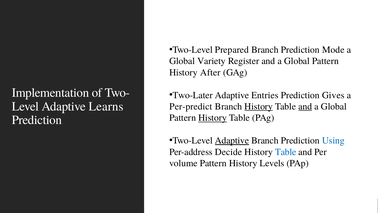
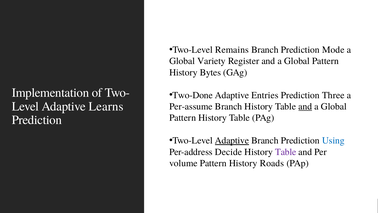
Prepared: Prepared -> Remains (232, 50)
After: After -> Bytes (210, 72)
Two-Later: Two-Later -> Two-Done (193, 95)
Gives: Gives -> Three (333, 95)
Per-predict: Per-predict -> Per-assume (191, 106)
History underline: present -> none (259, 106)
History underline: present -> none (213, 118)
Table colour: blue -> purple (286, 152)
Levels: Levels -> Roads (272, 163)
